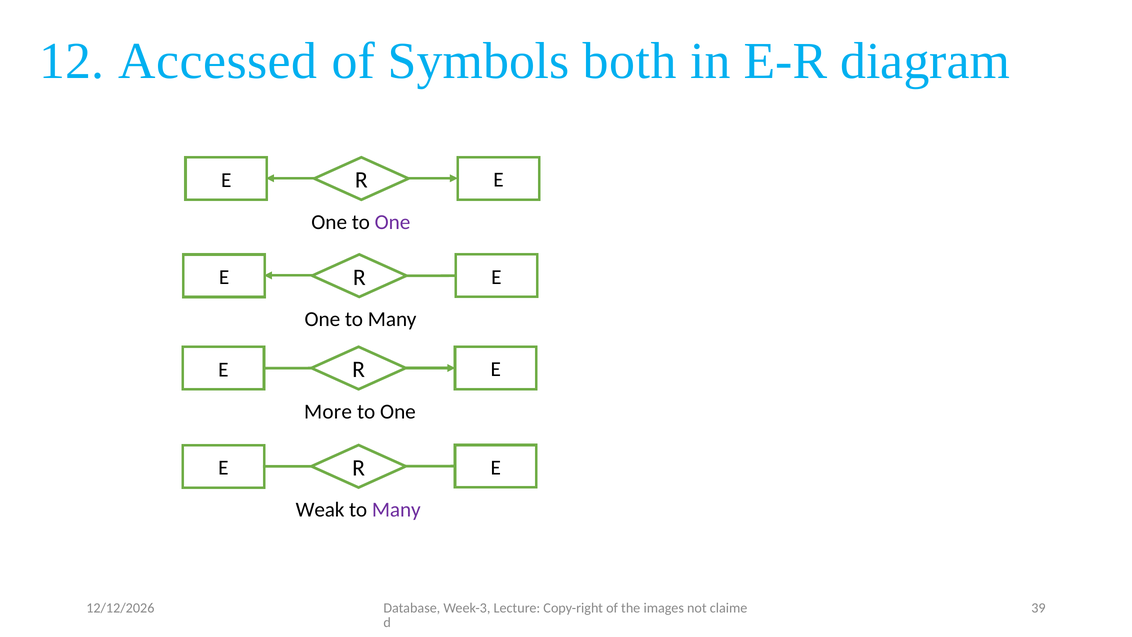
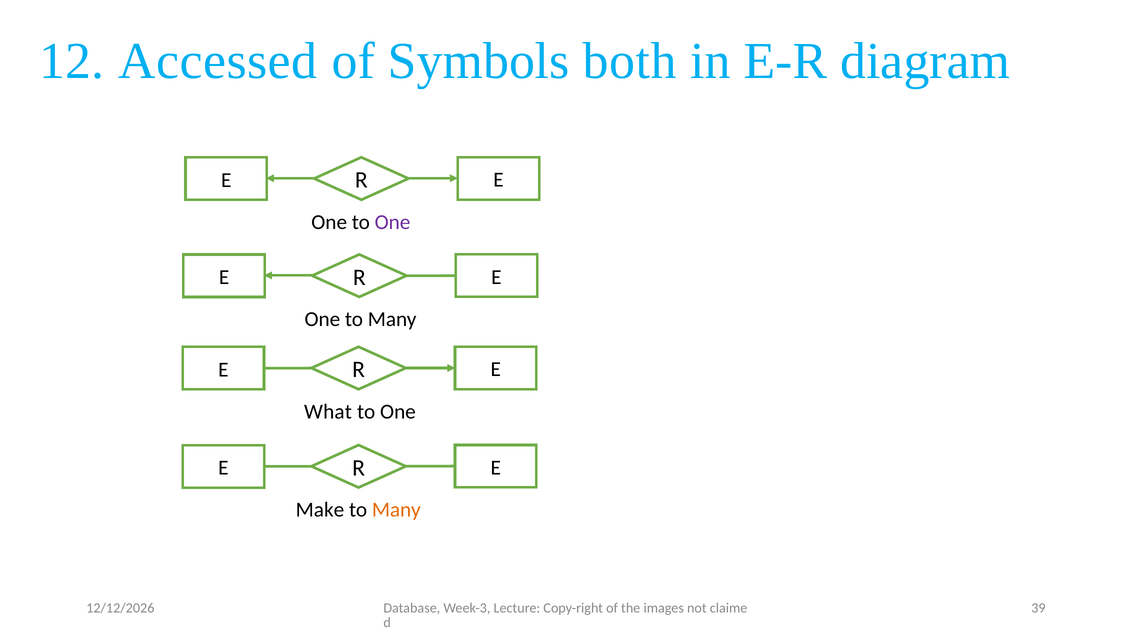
More: More -> What (328, 412)
Weak: Weak -> Make (320, 510)
Many colour: purple -> orange (396, 510)
